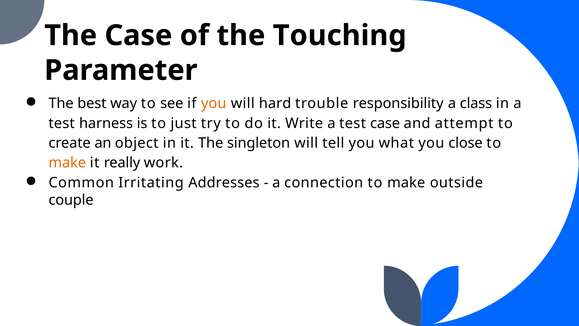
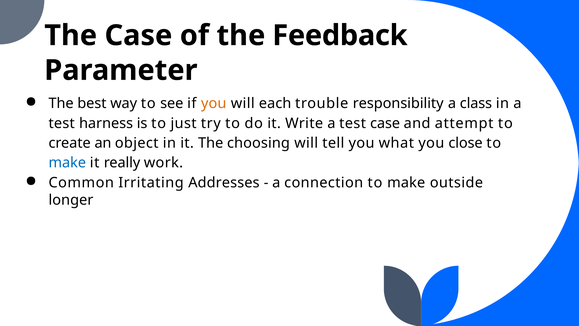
Touching: Touching -> Feedback (340, 35)
hard: hard -> each (275, 103)
singleton: singleton -> choosing (258, 143)
make colour: orange -> blue (67, 163)
couple: couple -> longer (71, 200)
